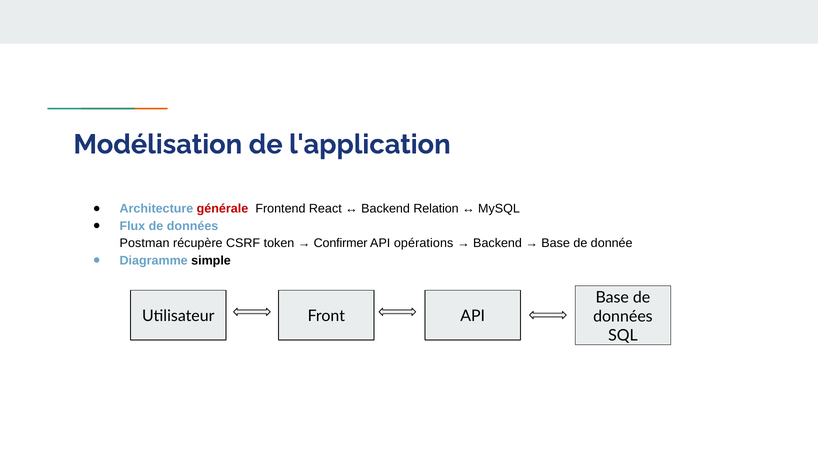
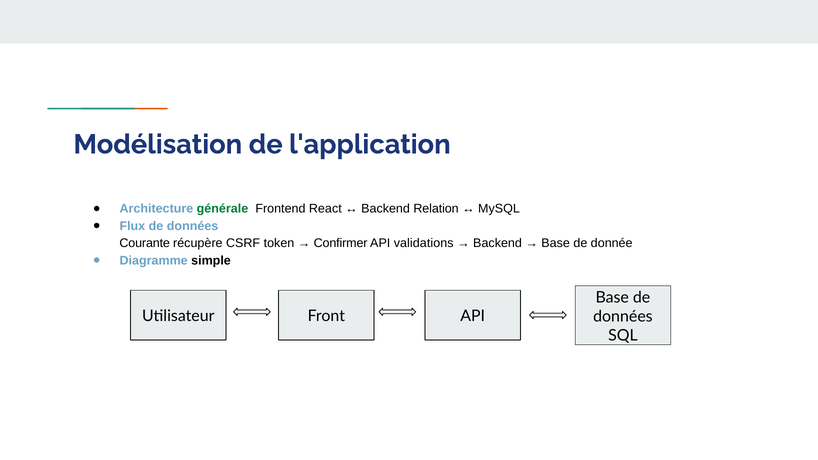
générale colour: red -> green (222, 209)
Postman: Postman -> Courante (145, 243)
opérations: opérations -> validations (424, 243)
